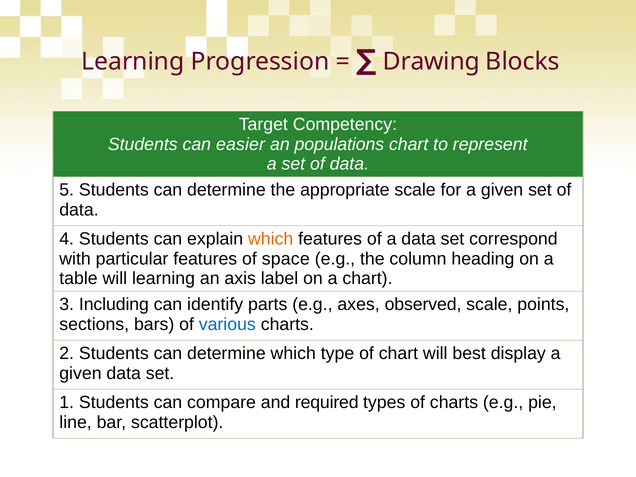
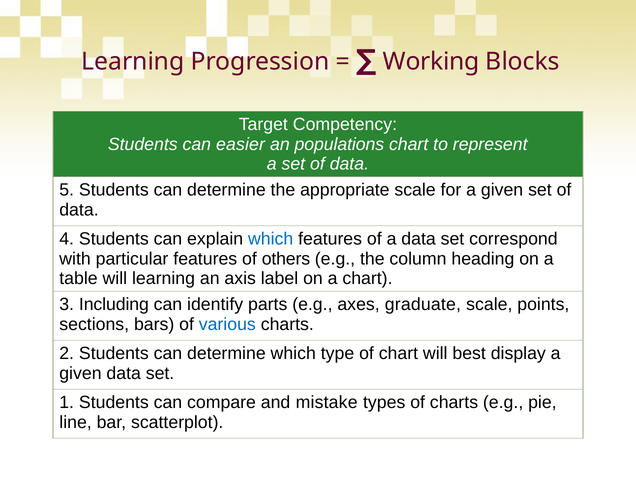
Drawing: Drawing -> Working (431, 62)
which colour: orange -> blue (271, 239)
space: space -> others (286, 259)
observed: observed -> graduate (423, 305)
required: required -> mistake (327, 403)
